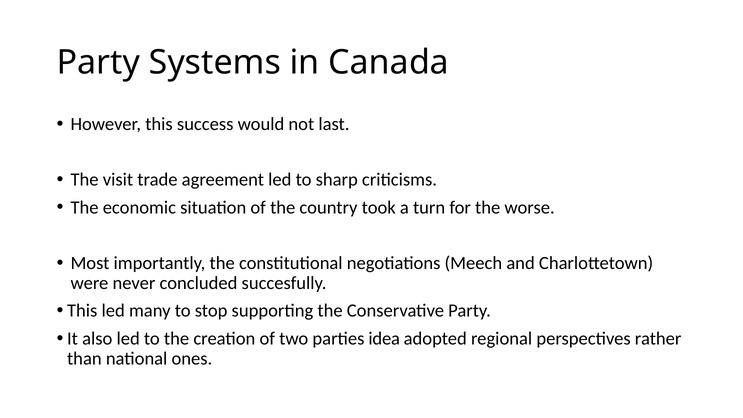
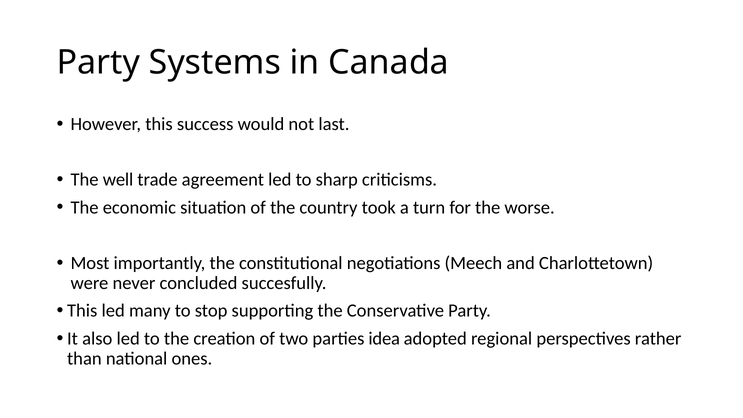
visit: visit -> well (118, 180)
